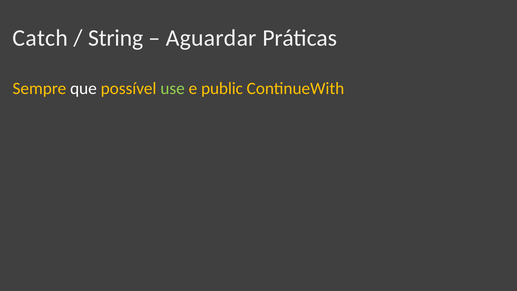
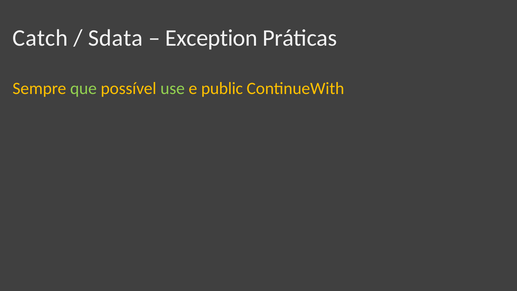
String: String -> Sdata (116, 38)
Aguardar: Aguardar -> Exception (211, 38)
que colour: white -> light green (83, 88)
